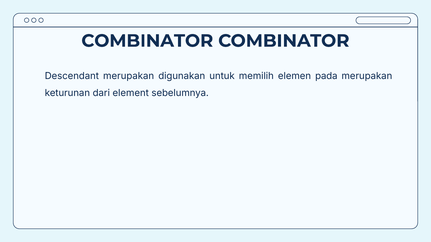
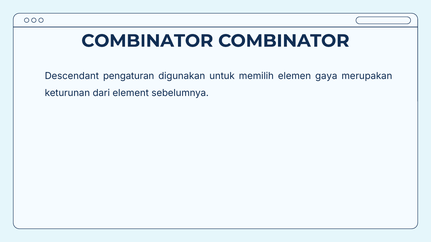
Descendant merupakan: merupakan -> pengaturan (129, 76)
pada: pada -> gaya (326, 76)
